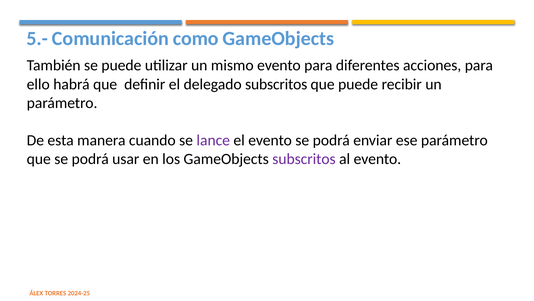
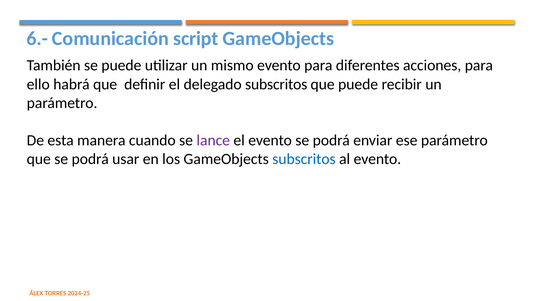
5.-: 5.- -> 6.- (37, 38)
como: como -> script (196, 38)
subscritos colour: purple -> blue (304, 159)
